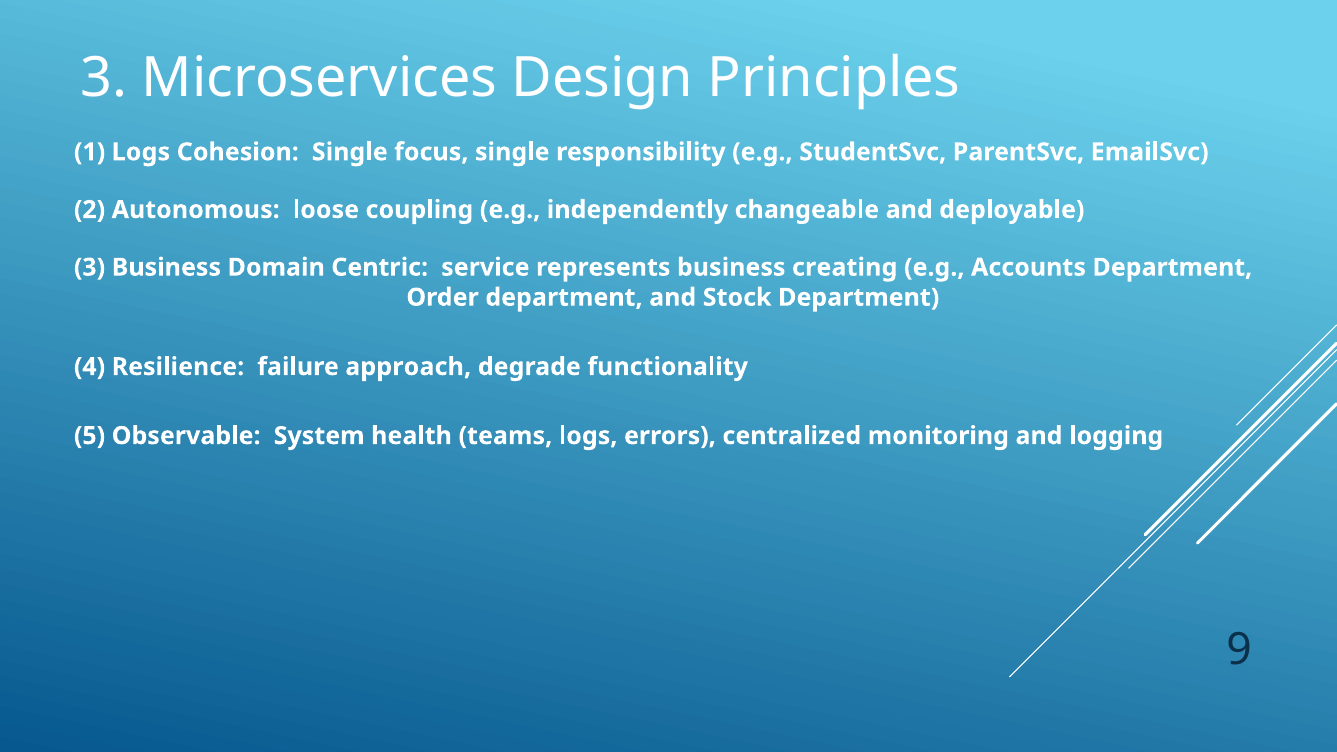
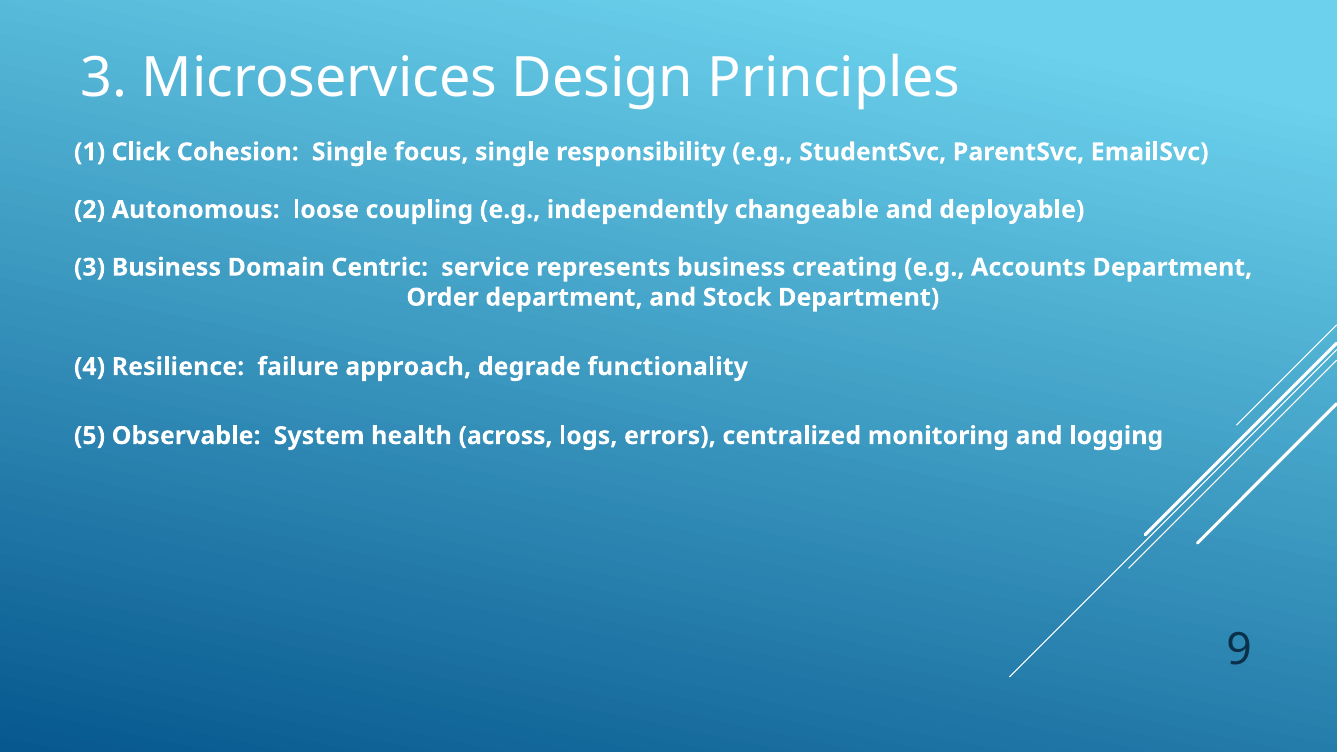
Logs: Logs -> Click (141, 152)
teams: teams -> across (506, 436)
